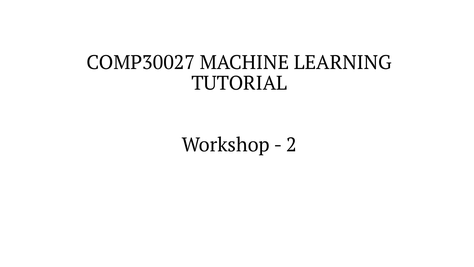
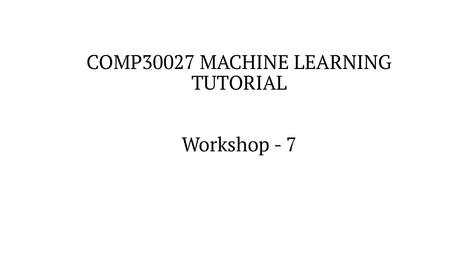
2: 2 -> 7 (291, 145)
